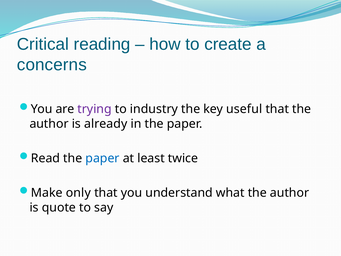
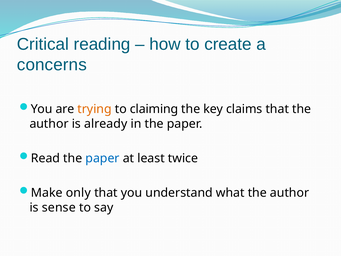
trying colour: purple -> orange (95, 109)
industry: industry -> claiming (154, 109)
useful: useful -> claims (244, 109)
quote: quote -> sense (59, 207)
